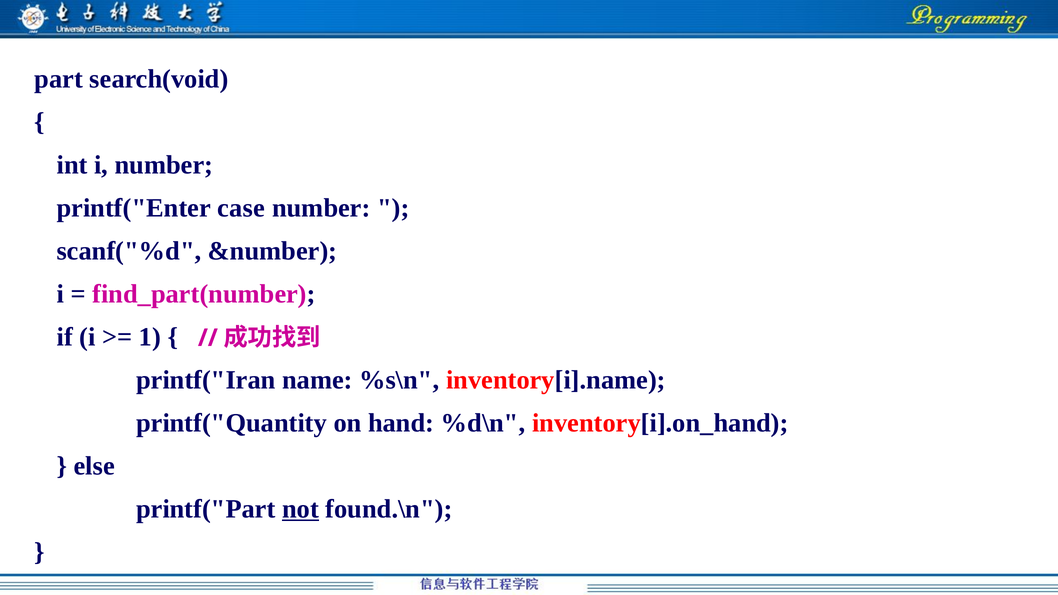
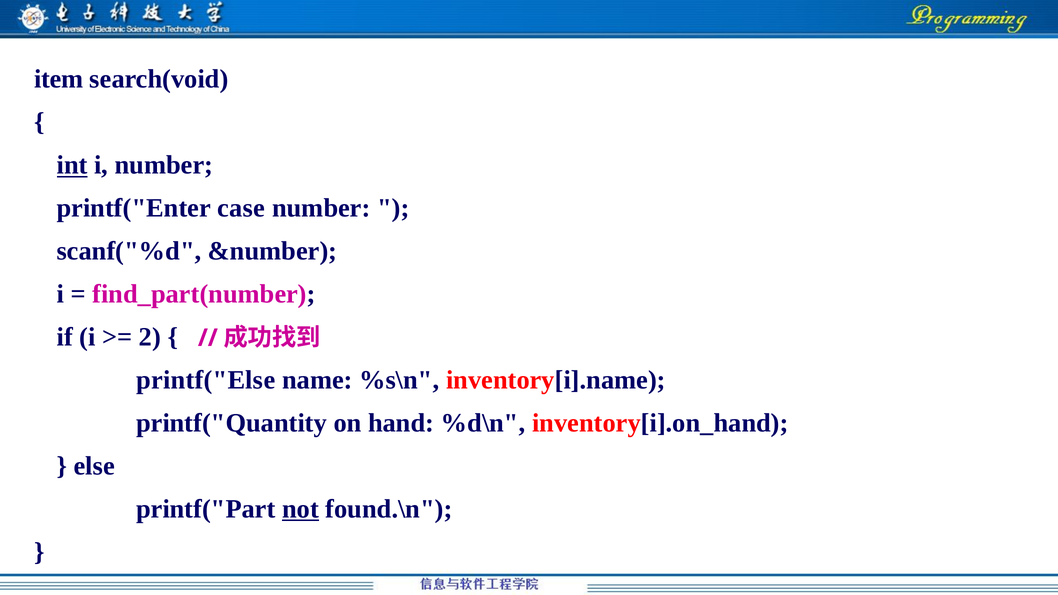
part: part -> item (59, 79)
int underline: none -> present (72, 165)
1: 1 -> 2 (150, 337)
printf("Iran: printf("Iran -> printf("Else (206, 380)
